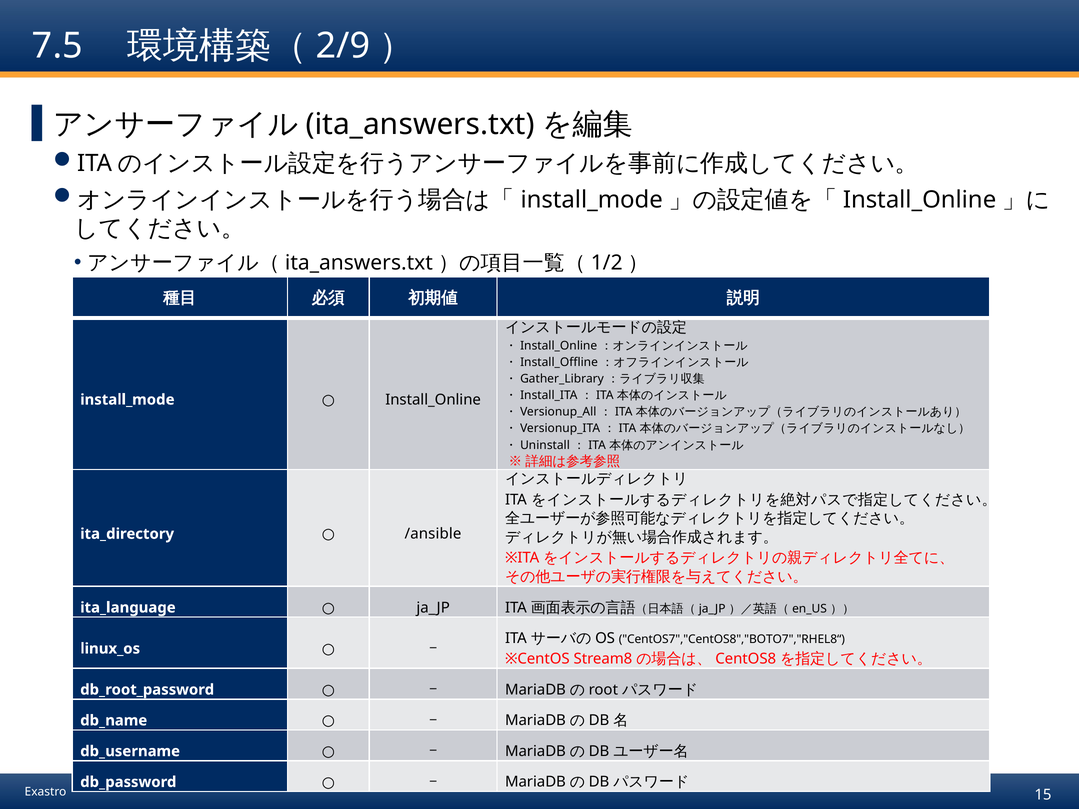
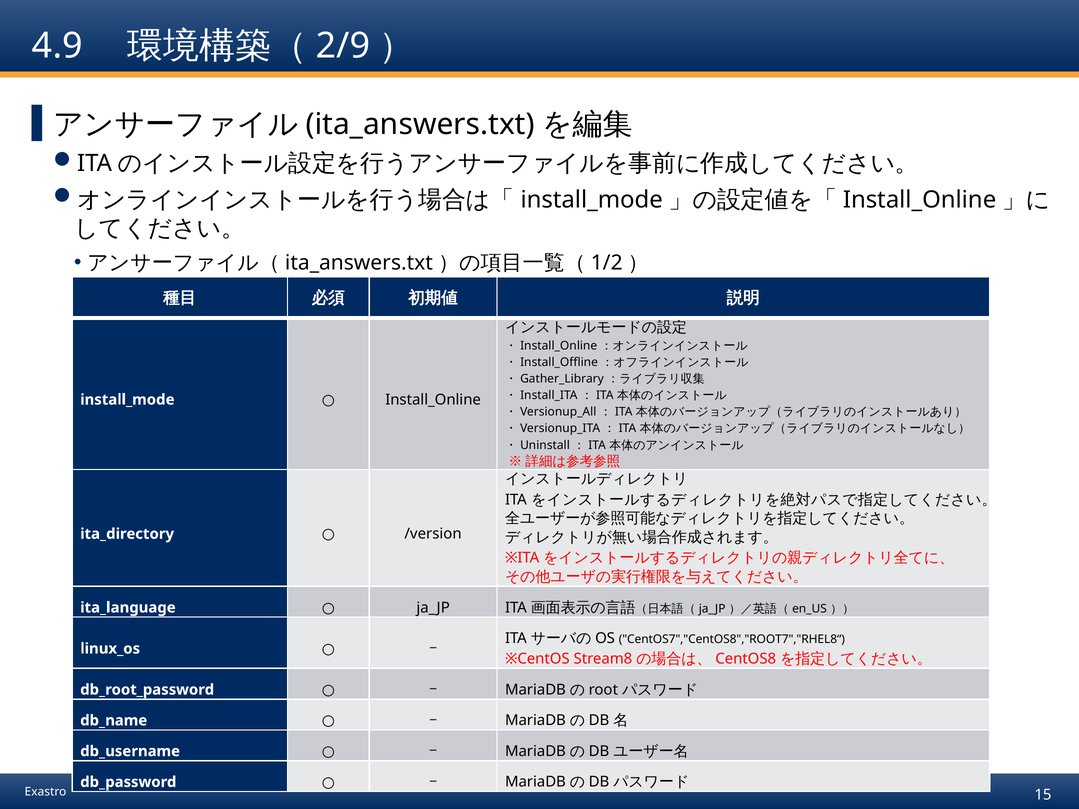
7.5: 7.5 -> 4.9 (57, 46)
/ansible: /ansible -> /version (433, 534)
CentOS7","CentOS8","BOTO7","RHEL8“: CentOS7","CentOS8","BOTO7","RHEL8“ -> CentOS7","CentOS8","ROOT7","RHEL8“ (732, 640)
